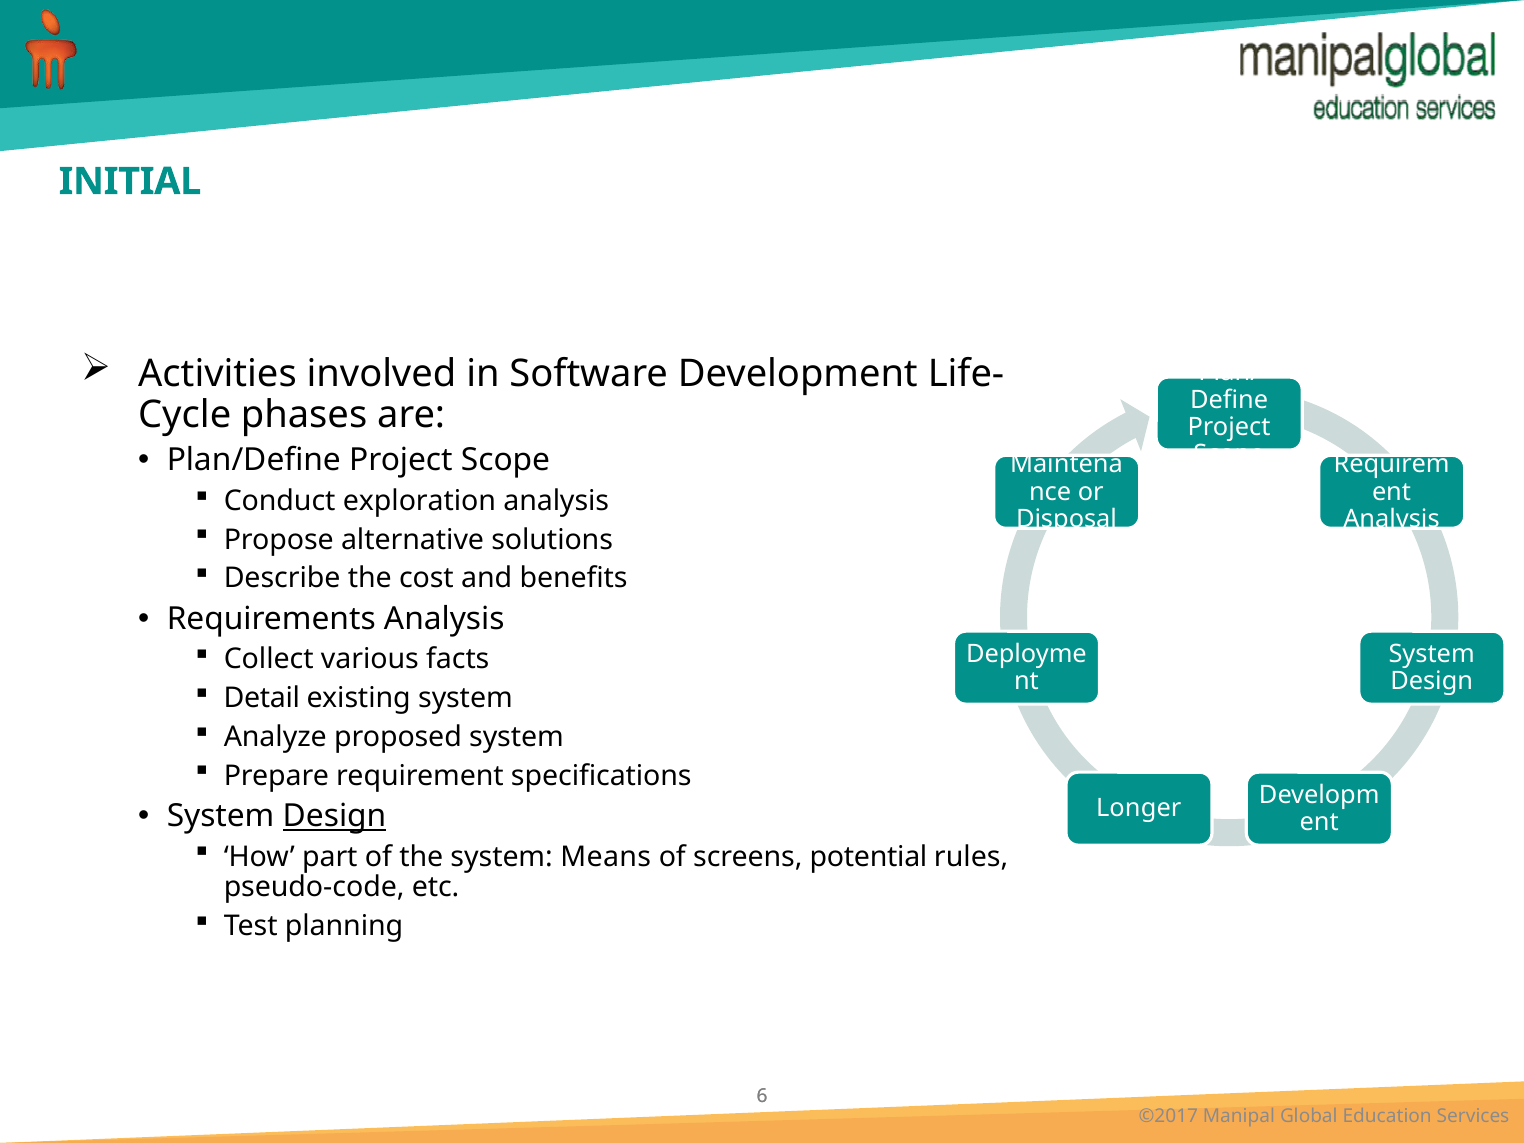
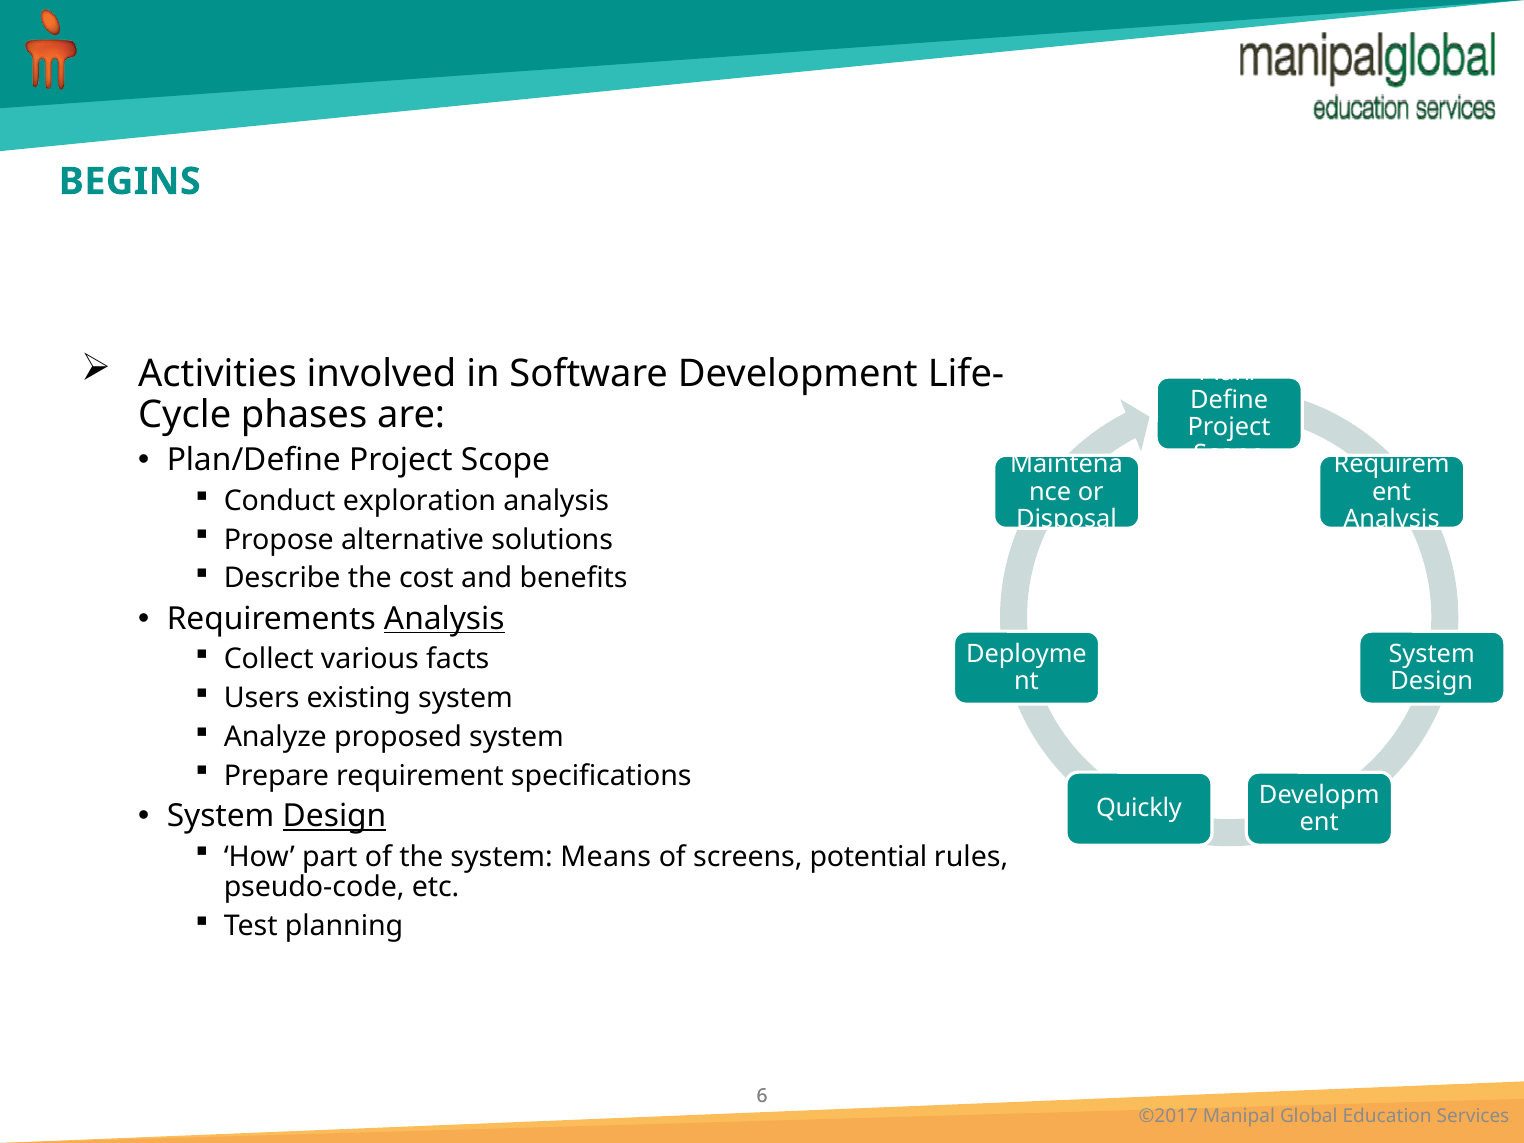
INITIAL: INITIAL -> BEGINS (130, 181)
Analysis underline: none -> present (444, 619)
Detail: Detail -> Users (262, 698)
Longer: Longer -> Quickly (1139, 809)
